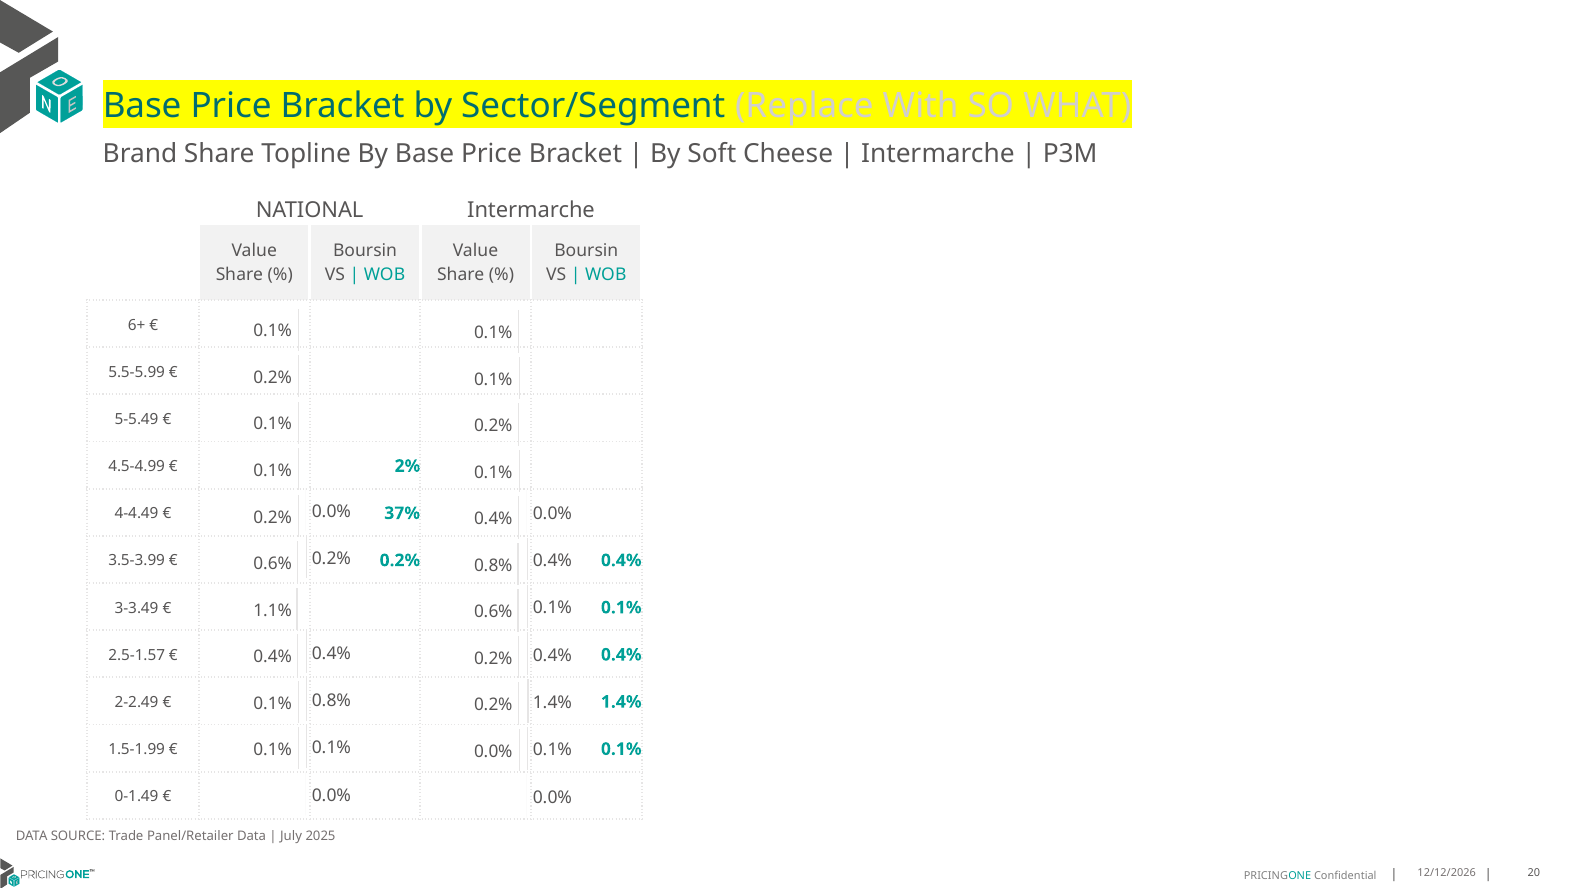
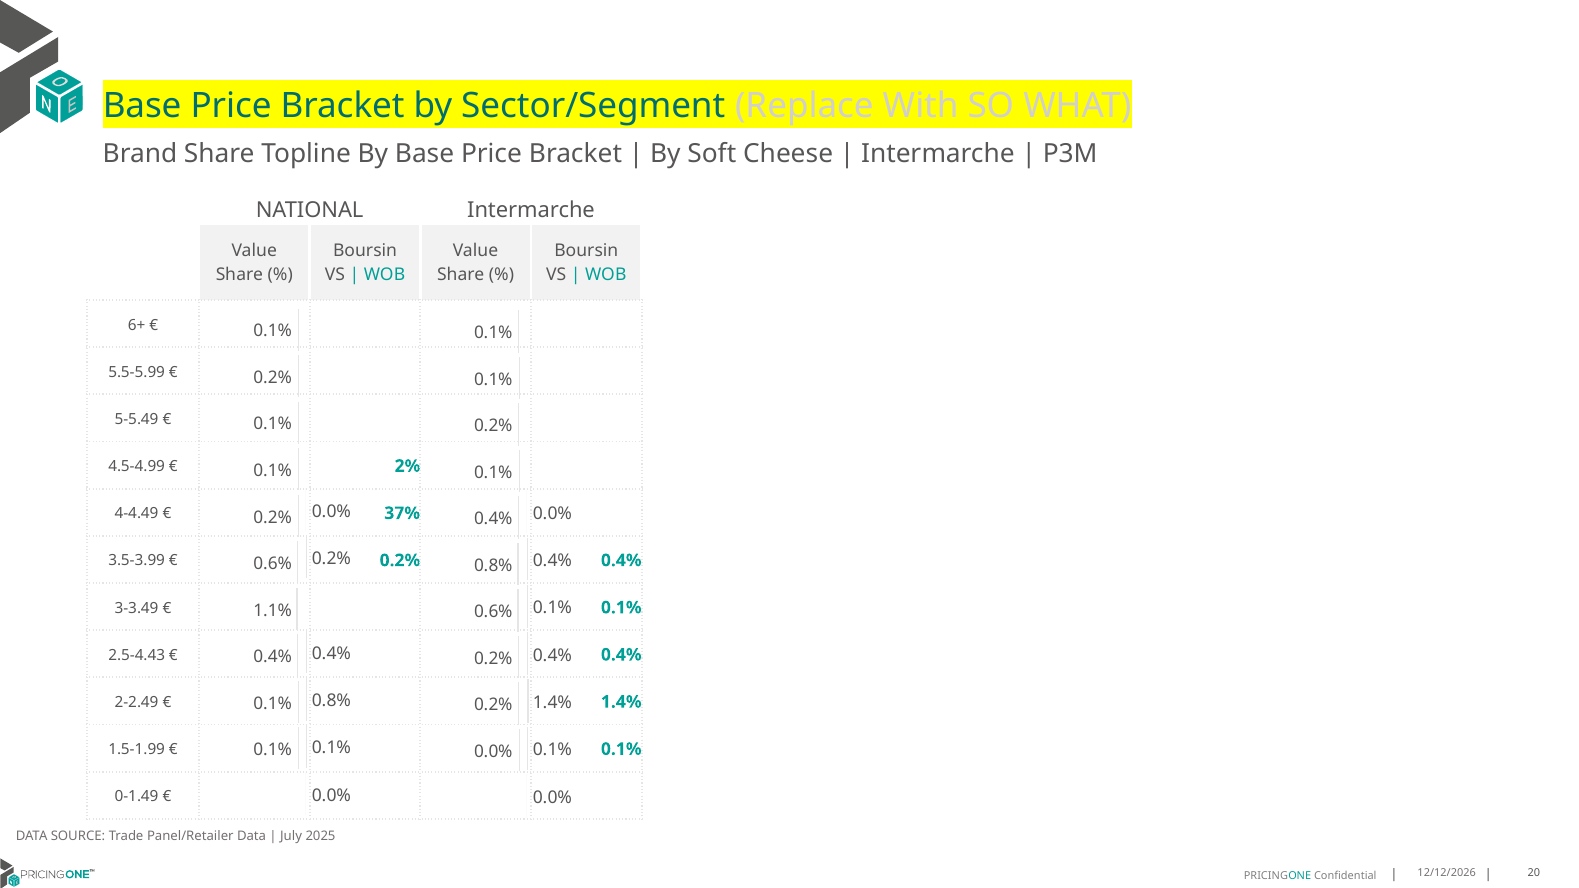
2.5-1.57: 2.5-1.57 -> 2.5-4.43 (137, 655)
